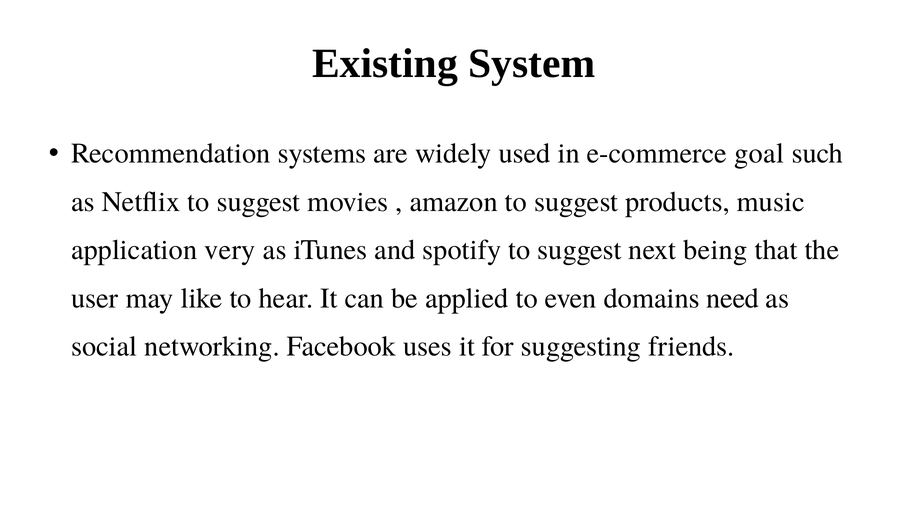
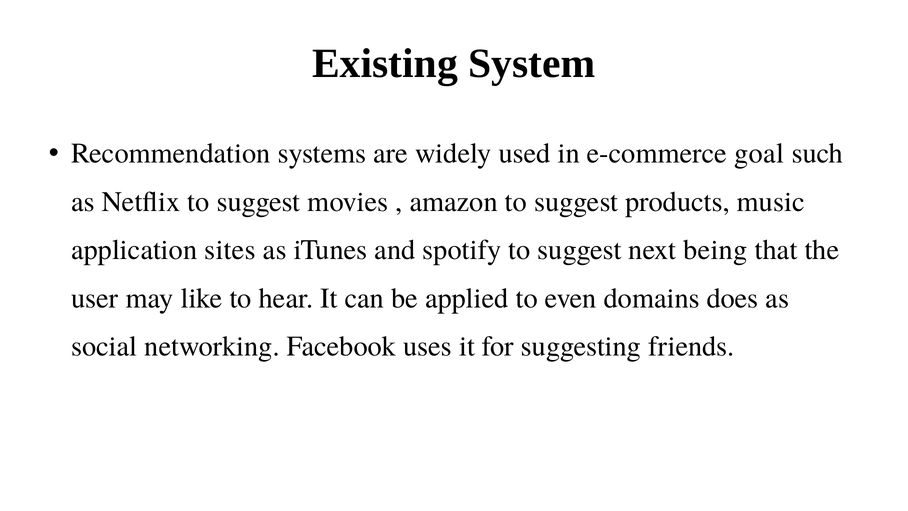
very: very -> sites (230, 250)
need: need -> does (733, 298)
